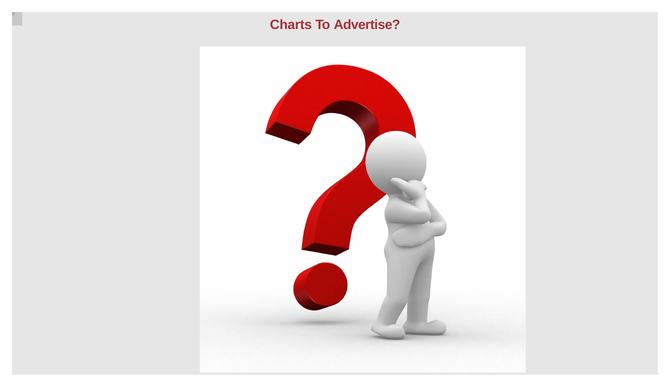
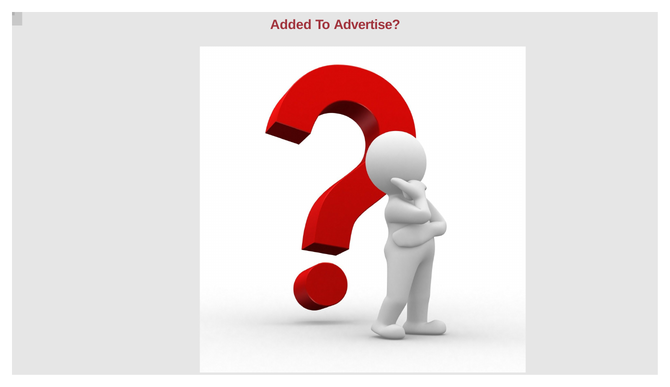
Charts: Charts -> Added (291, 25)
